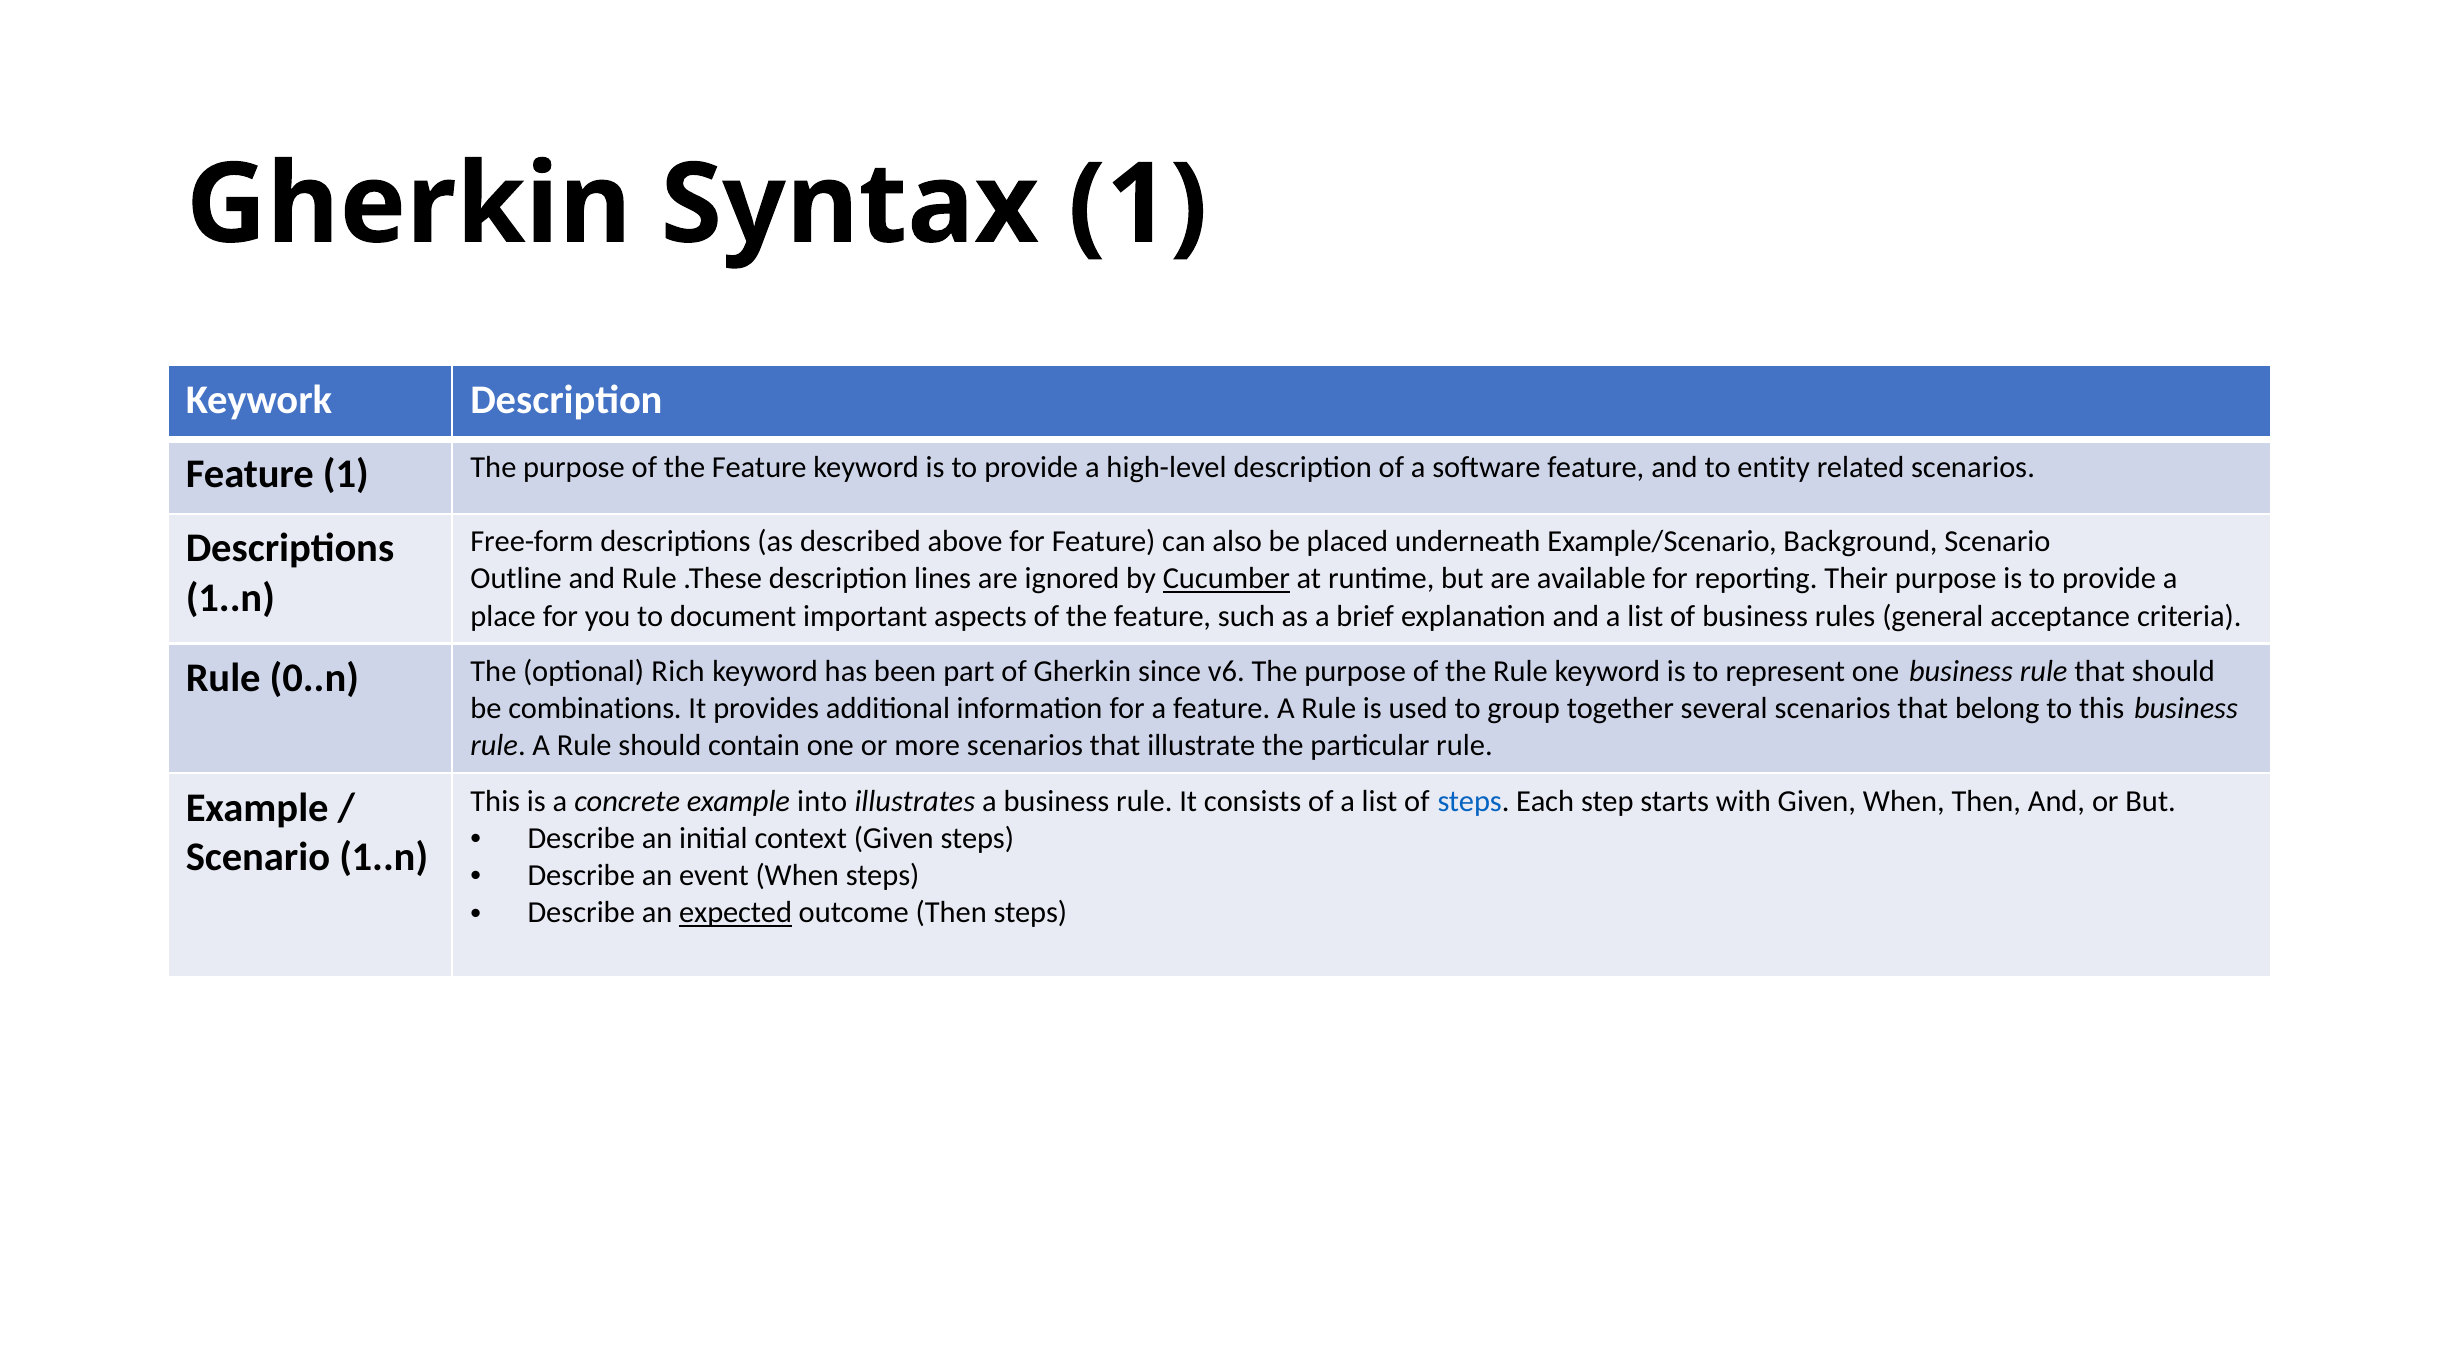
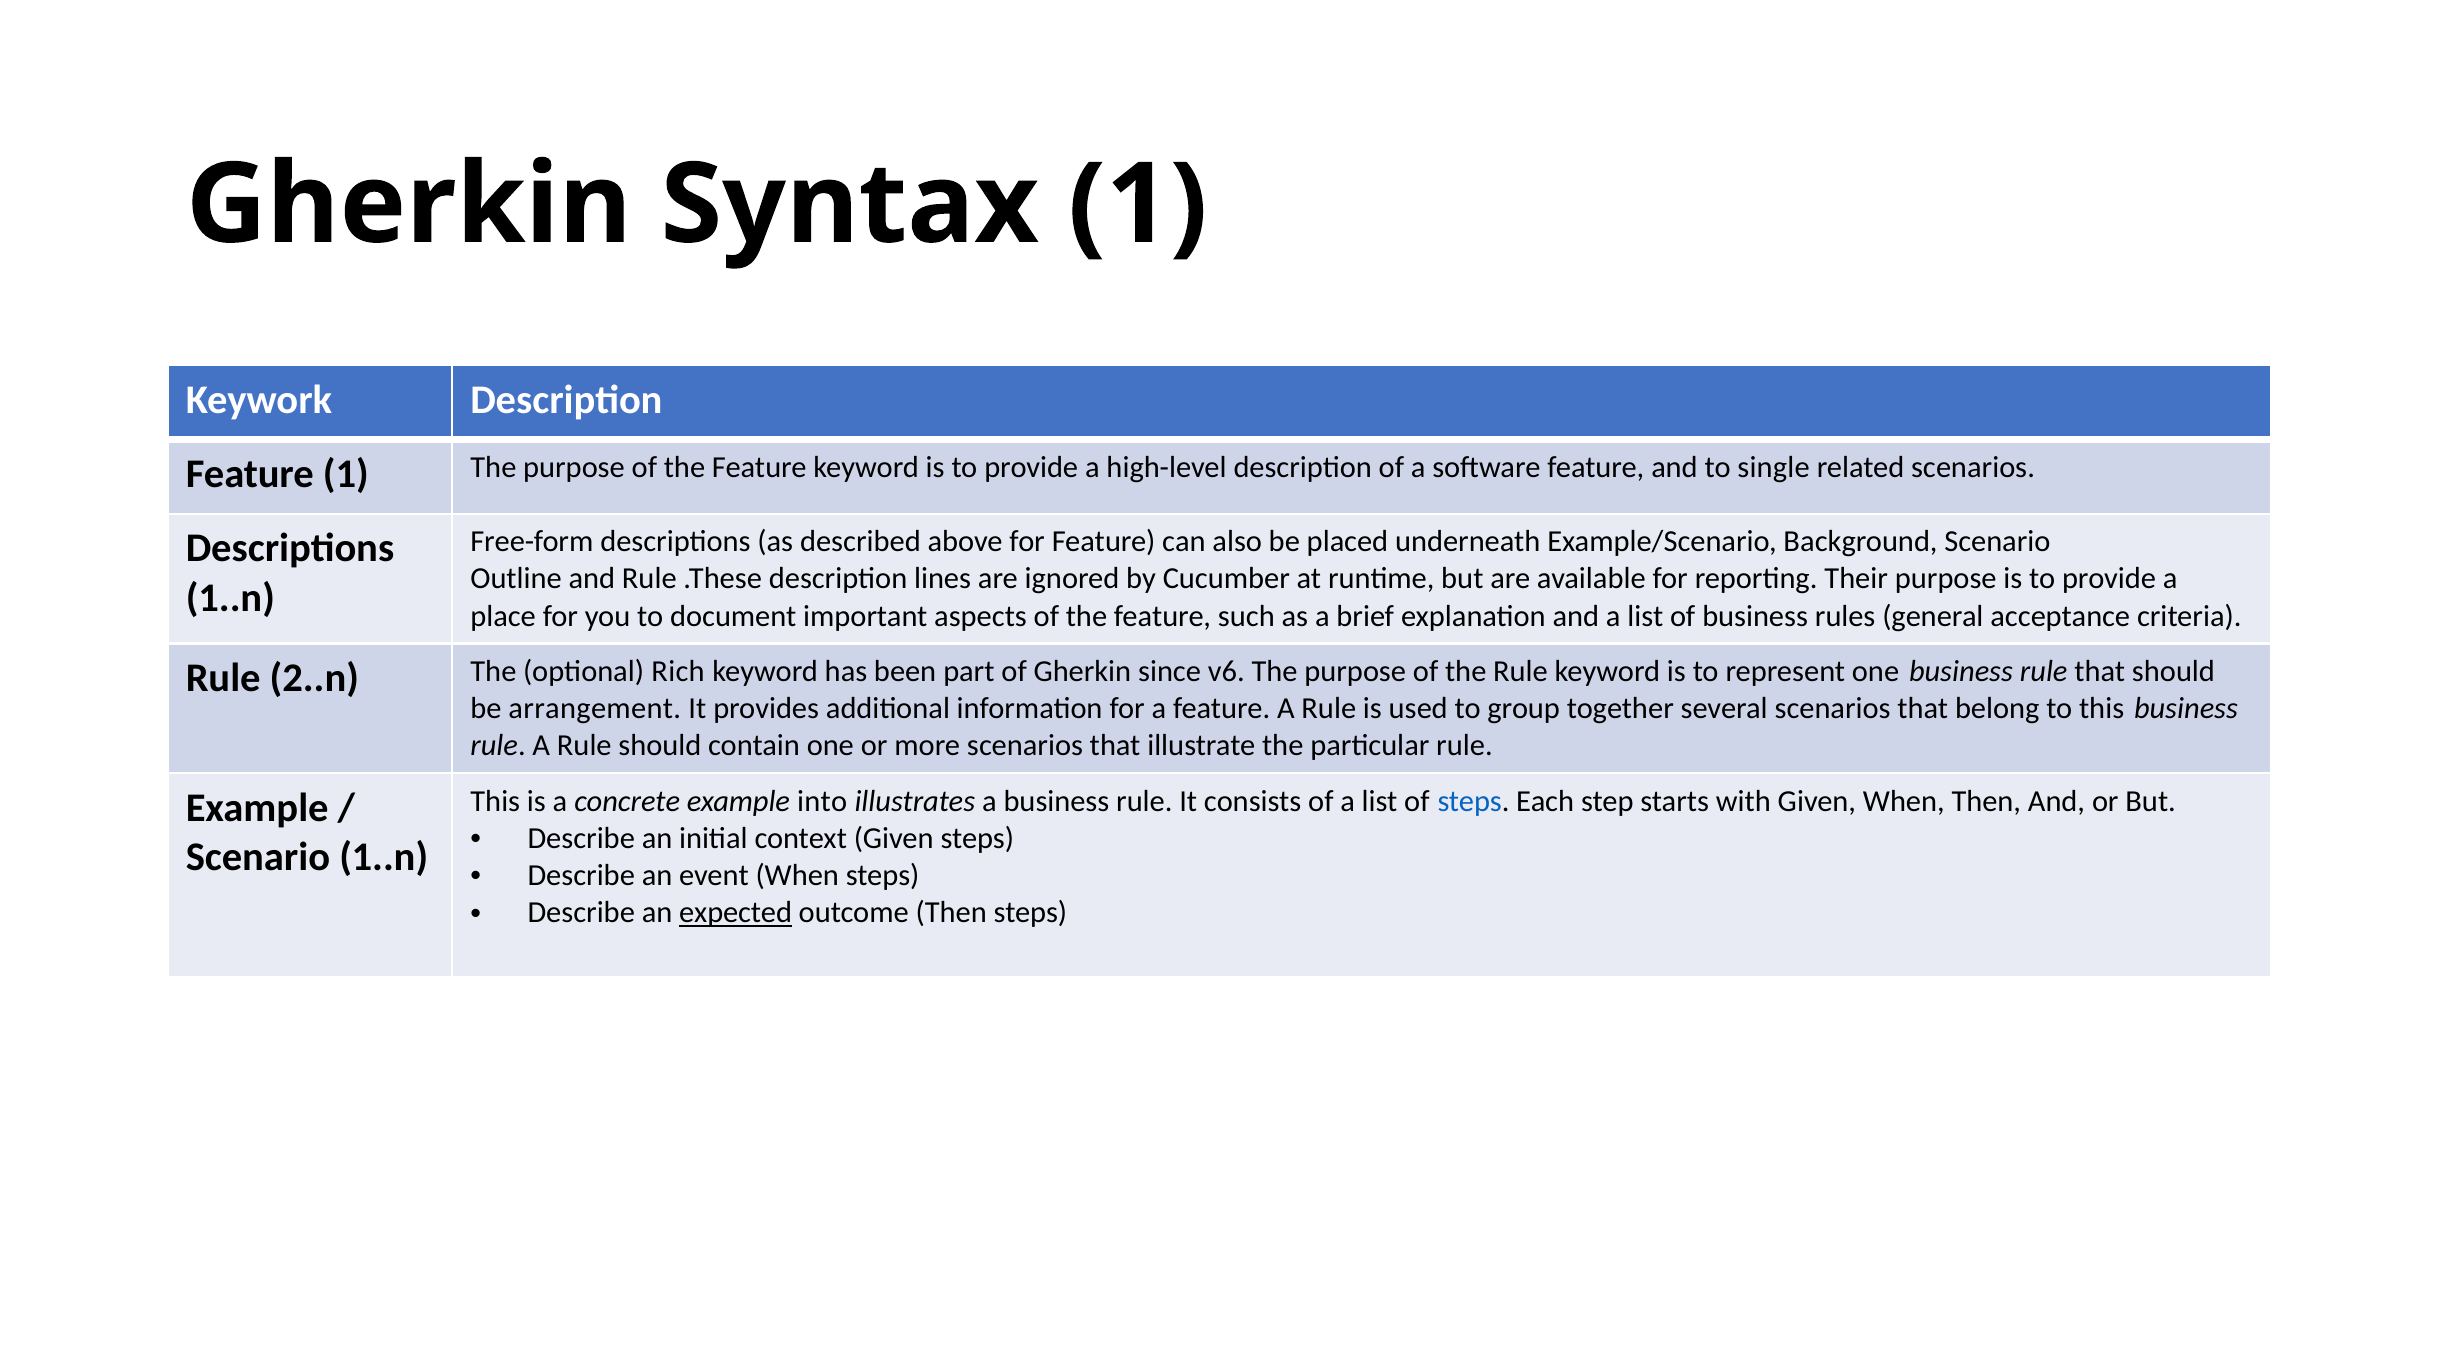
entity: entity -> single (1774, 467)
Cucumber underline: present -> none (1226, 579)
0..n: 0..n -> 2..n (314, 678)
combinations: combinations -> arrangement (595, 709)
